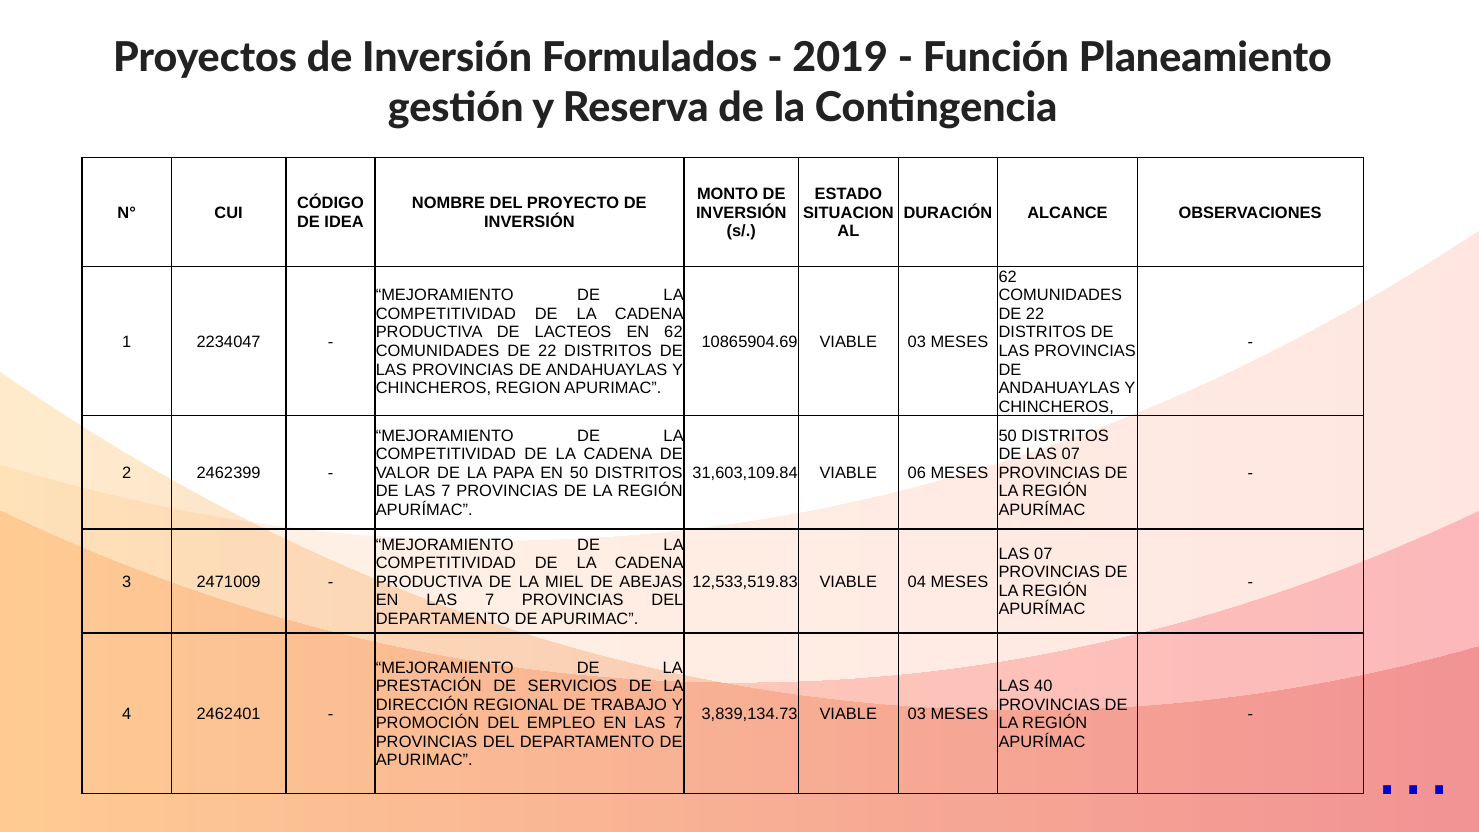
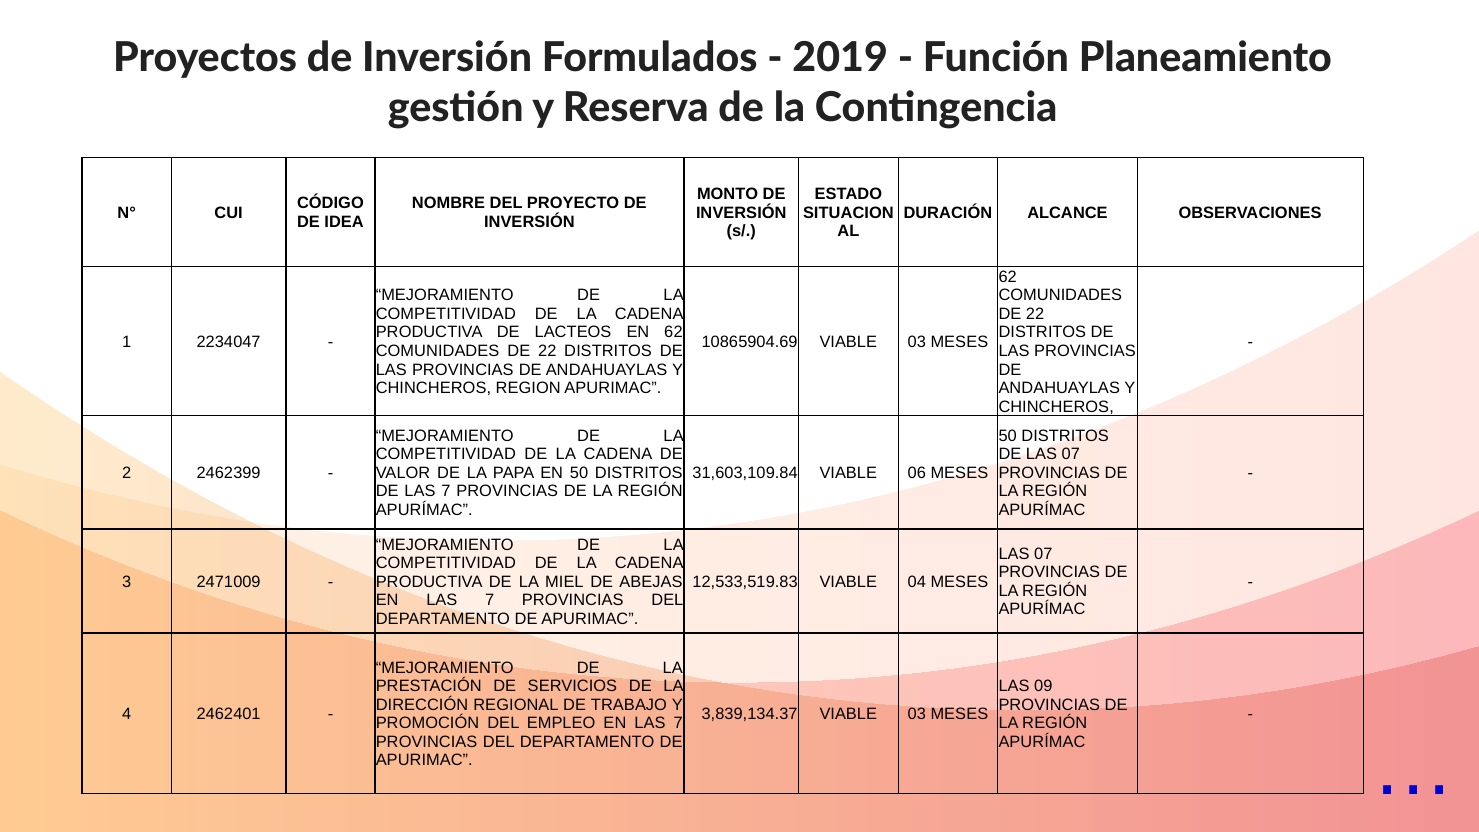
40: 40 -> 09 (1043, 686)
3,839,134.73: 3,839,134.73 -> 3,839,134.37 (750, 714)
